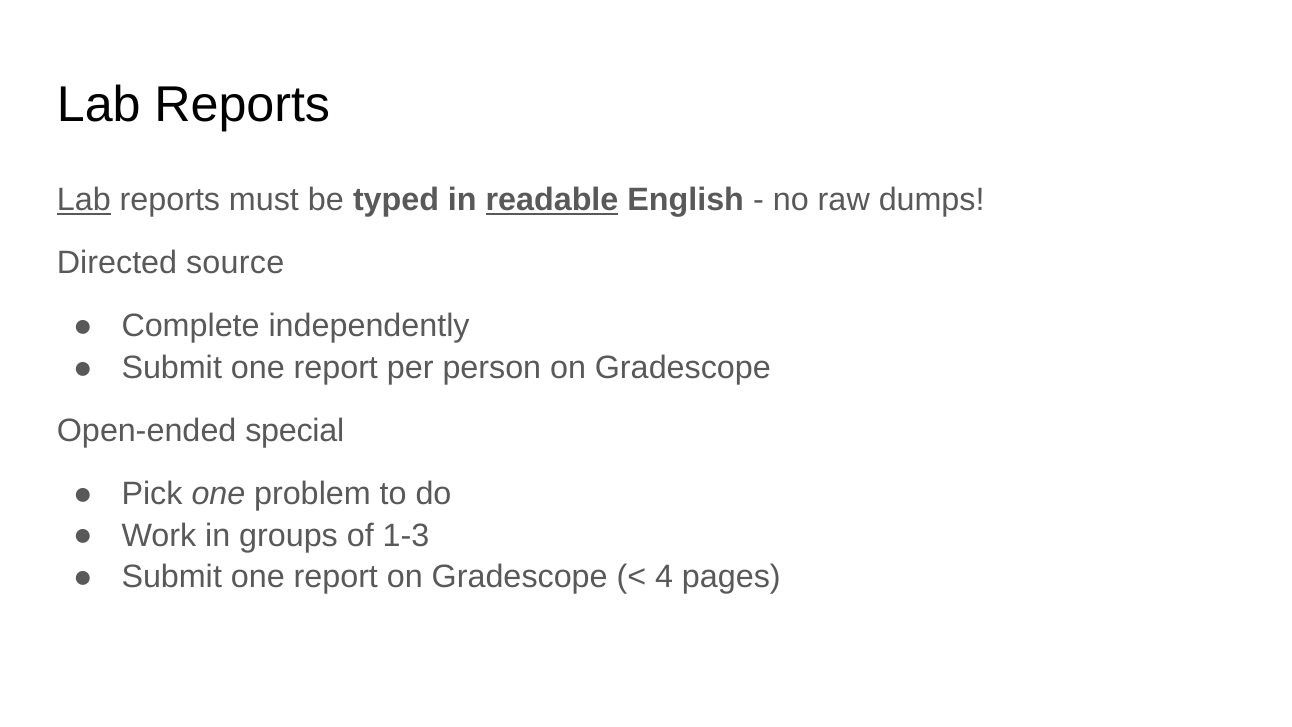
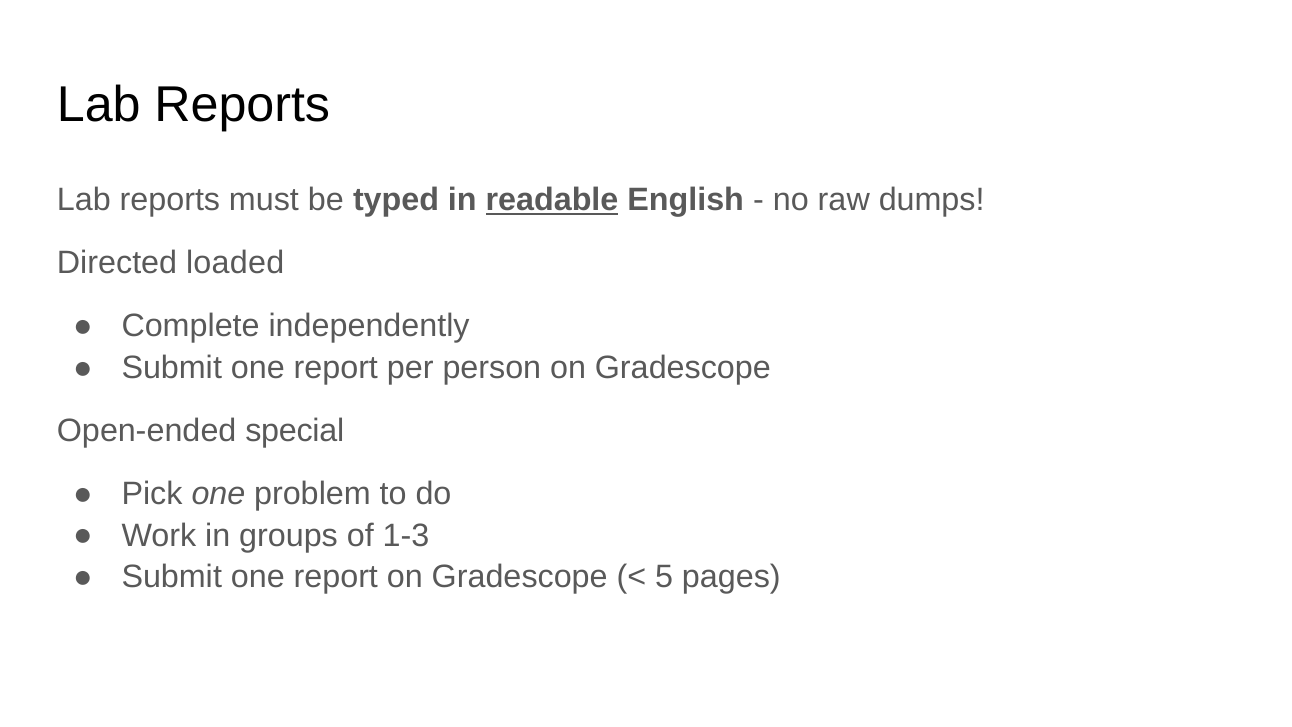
Lab underline: present -> none (84, 200)
source: source -> loaded (235, 263)
4: 4 -> 5 (664, 577)
